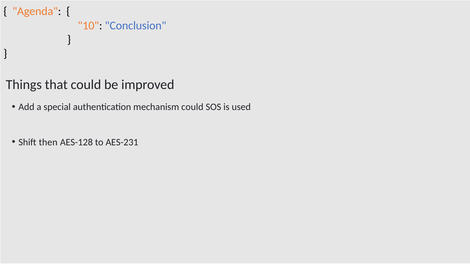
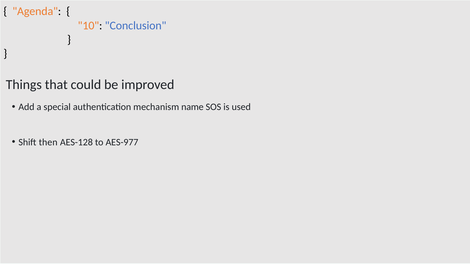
mechanism could: could -> name (192, 107)
AES-231: AES-231 -> AES-977 (122, 142)
